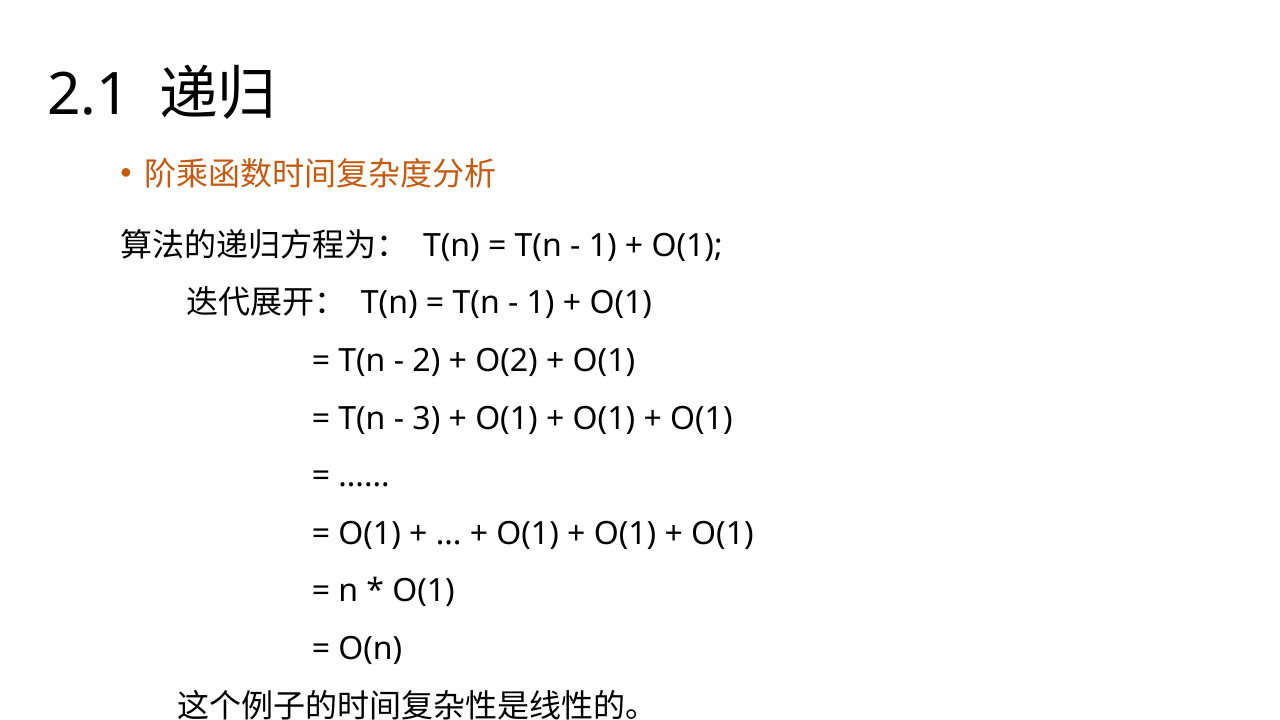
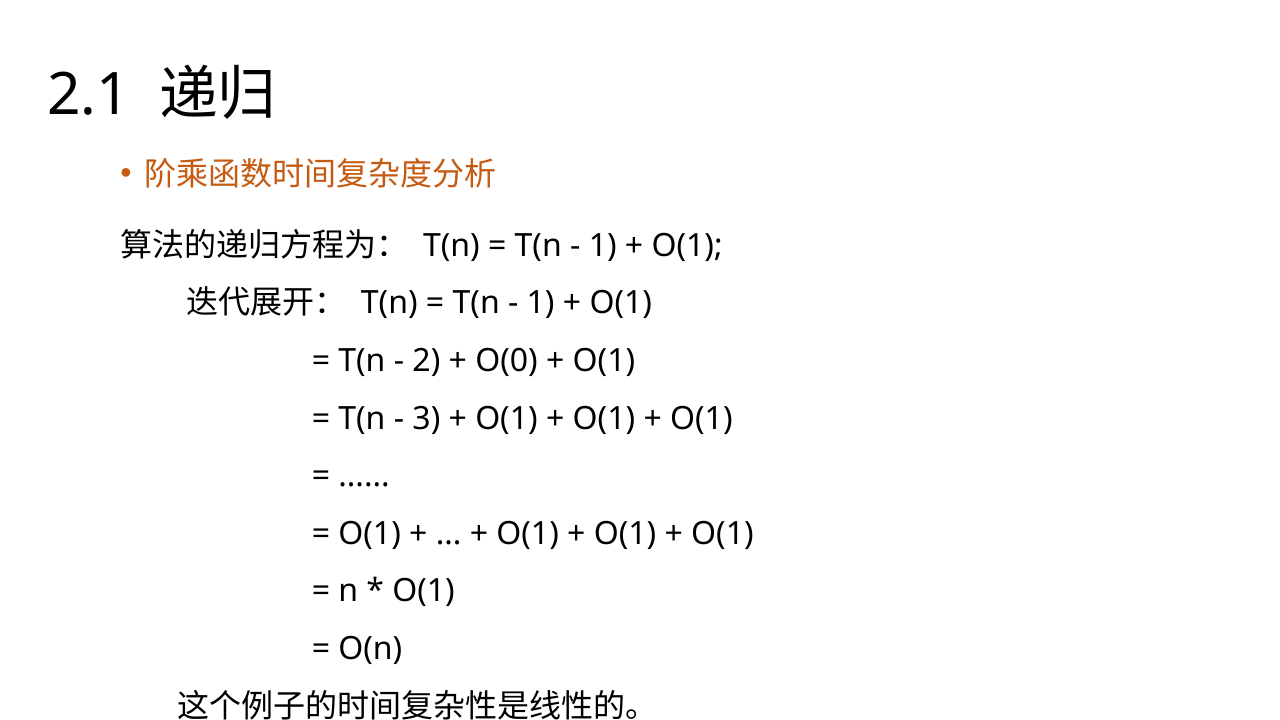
O(2: O(2 -> O(0 (507, 361)
